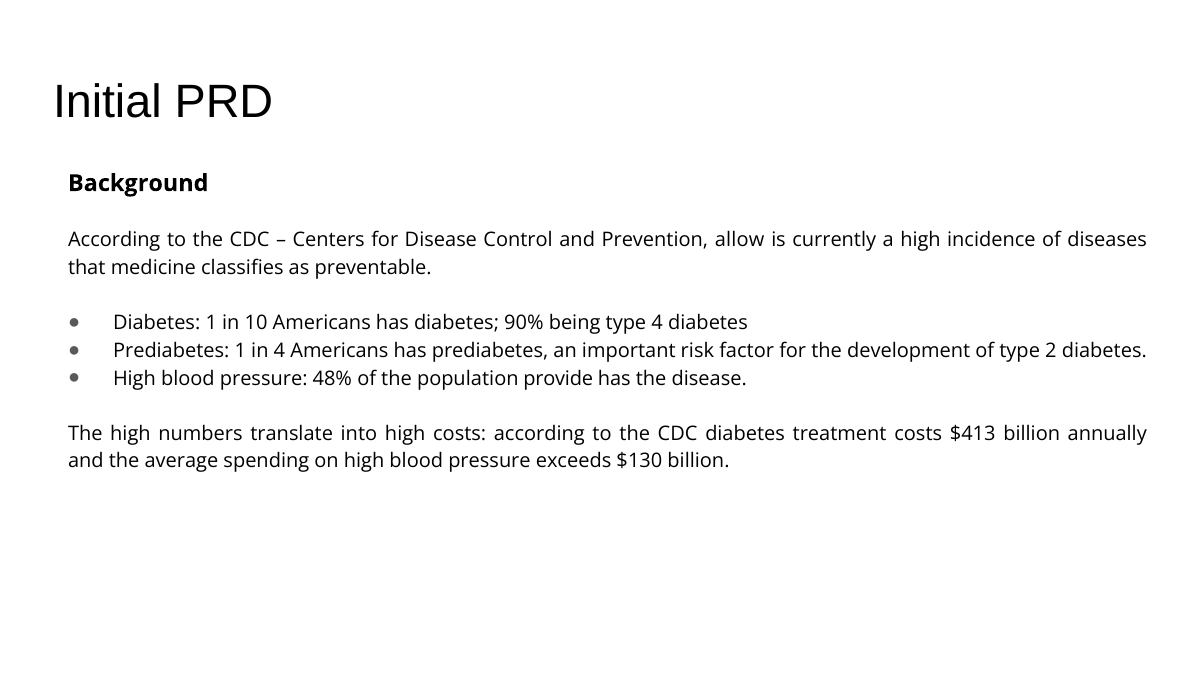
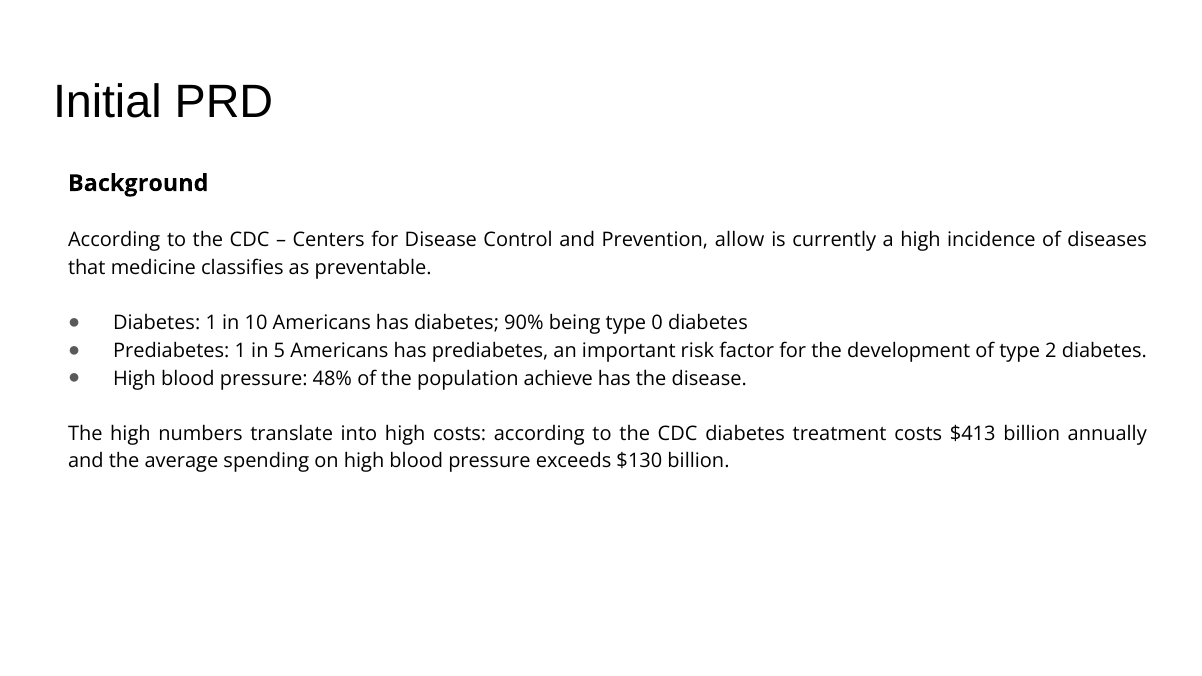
type 4: 4 -> 0 (657, 323)
in 4: 4 -> 5 (279, 351)
provide: provide -> achieve (558, 379)
